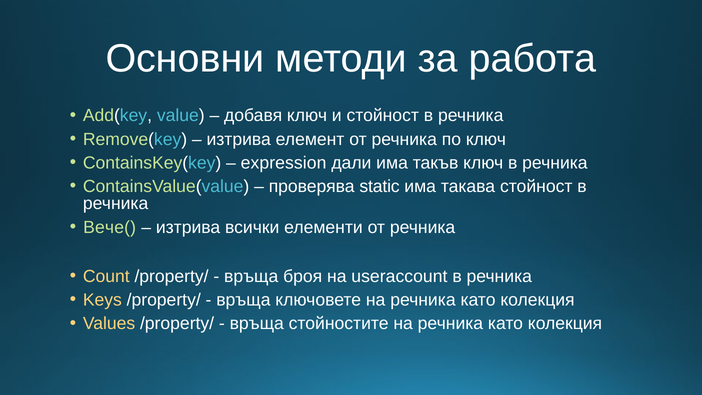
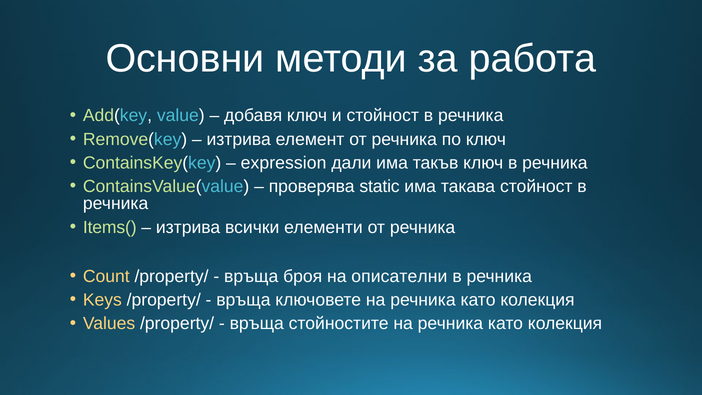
Вече(: Вече( -> Items( (110, 227)
useraccount: useraccount -> описателни (399, 276)
